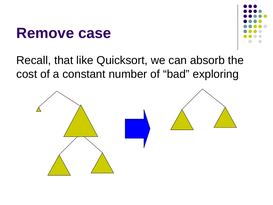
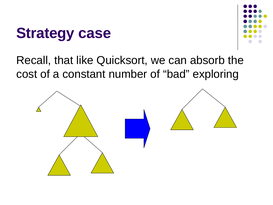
Remove: Remove -> Strategy (45, 33)
